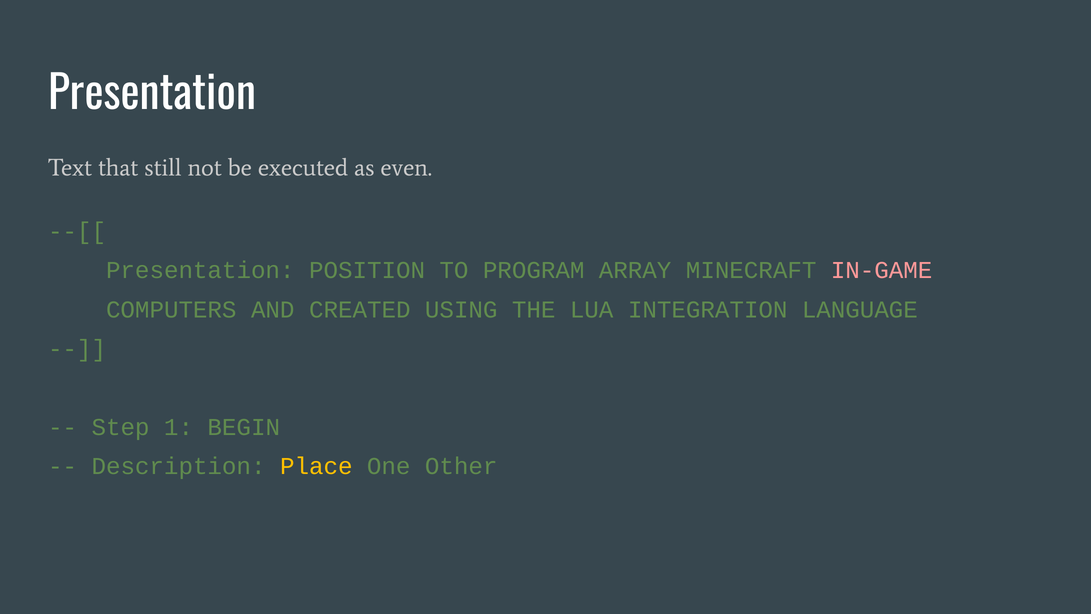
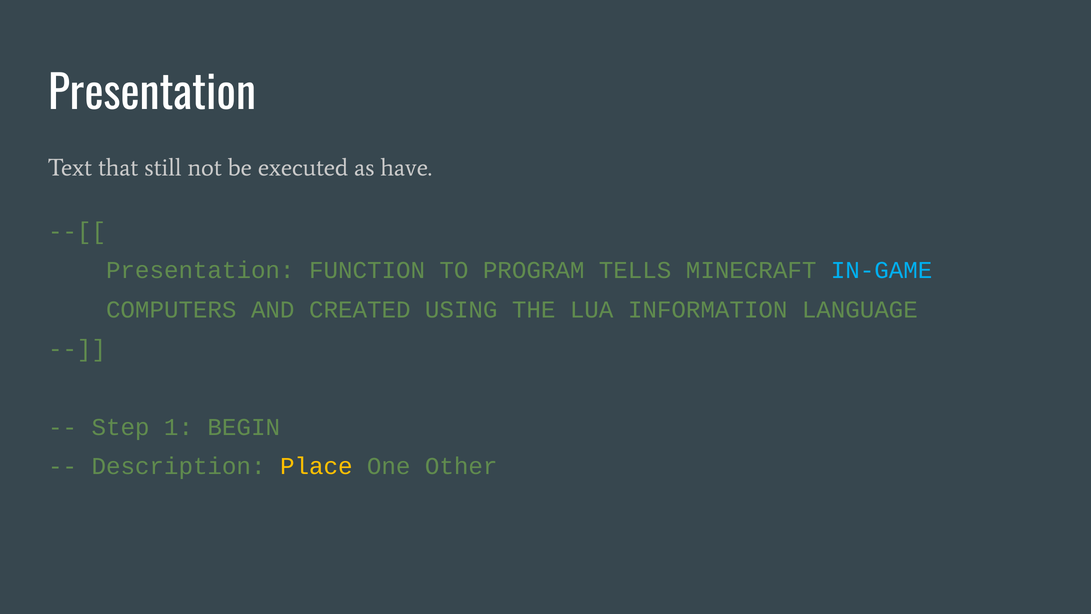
even: even -> have (406, 168)
POSITION: POSITION -> FUNCTION (367, 270)
ARRAY: ARRAY -> TELLS (635, 270)
IN-GAME colour: pink -> light blue (882, 270)
INTEGRATION: INTEGRATION -> INFORMATION (708, 309)
